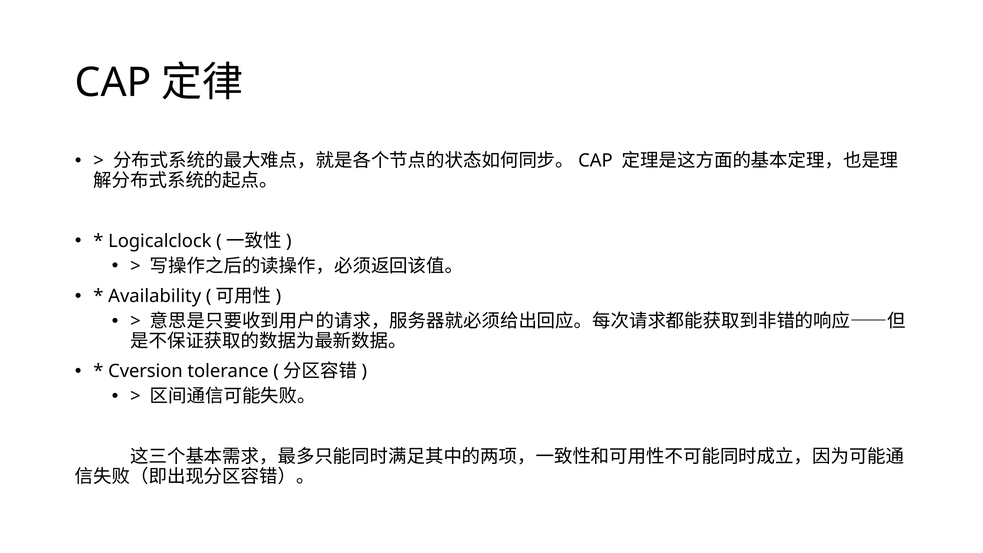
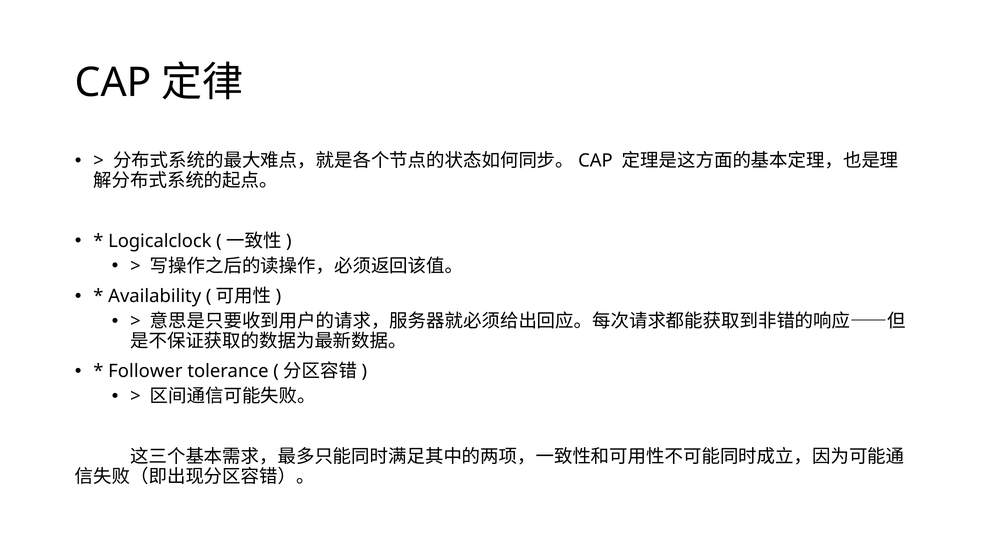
Cversion: Cversion -> Follower (145, 371)
